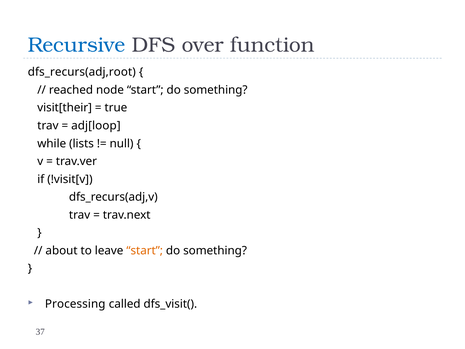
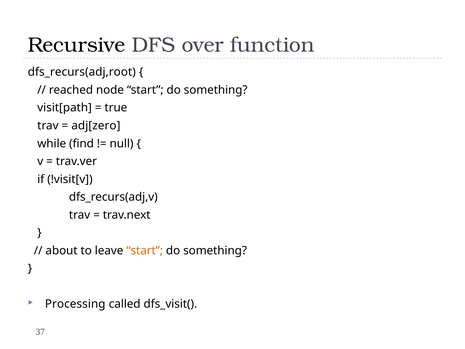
Recursive colour: blue -> black (77, 45)
visit[their: visit[their -> visit[path (65, 108)
adj[loop: adj[loop -> adj[zero (96, 126)
lists: lists -> find (81, 143)
